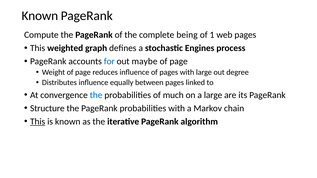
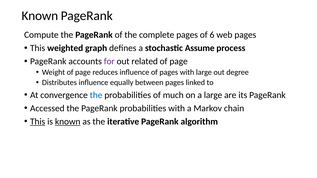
complete being: being -> pages (187, 35)
1: 1 -> 6 (212, 35)
Engines: Engines -> Assume (200, 48)
for colour: blue -> purple (109, 62)
maybe: maybe -> related (145, 62)
Structure: Structure -> Accessed (47, 108)
known underline: none -> present (68, 122)
